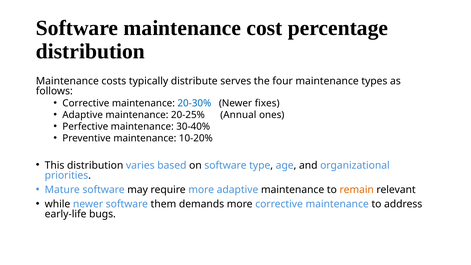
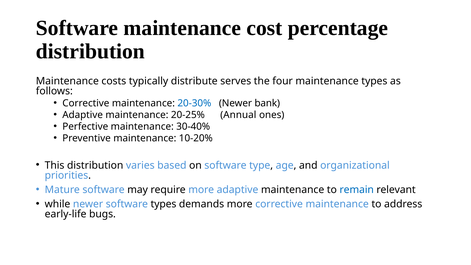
fixes: fixes -> bank (267, 103)
remain colour: orange -> blue (357, 190)
software them: them -> types (164, 204)
